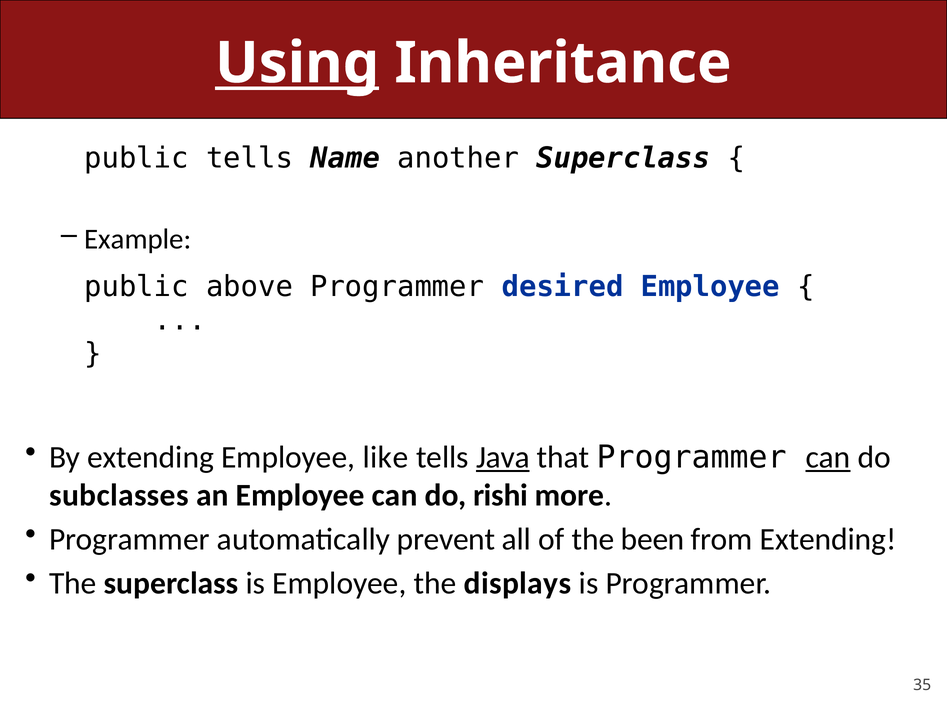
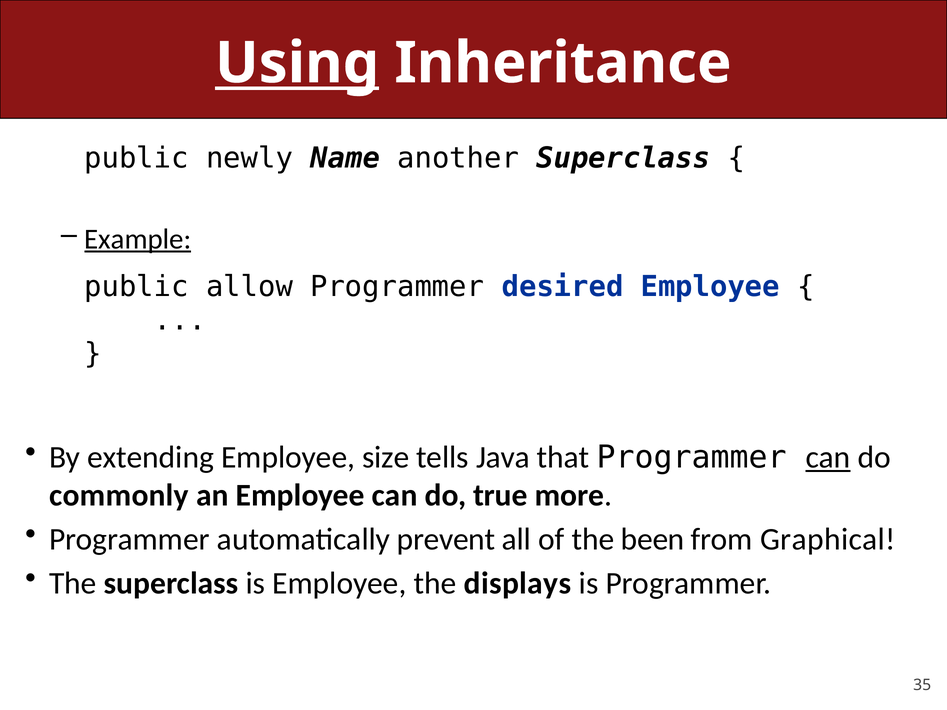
public tells: tells -> newly (249, 158)
Example underline: none -> present (138, 239)
above: above -> allow (249, 287)
like: like -> size (386, 457)
Java underline: present -> none (503, 457)
subclasses: subclasses -> commonly (119, 495)
rishi: rishi -> true (500, 495)
from Extending: Extending -> Graphical (828, 539)
